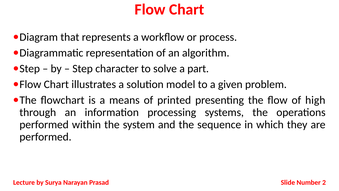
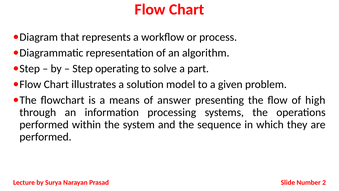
character: character -> operating (117, 68)
printed: printed -> answer (174, 100)
